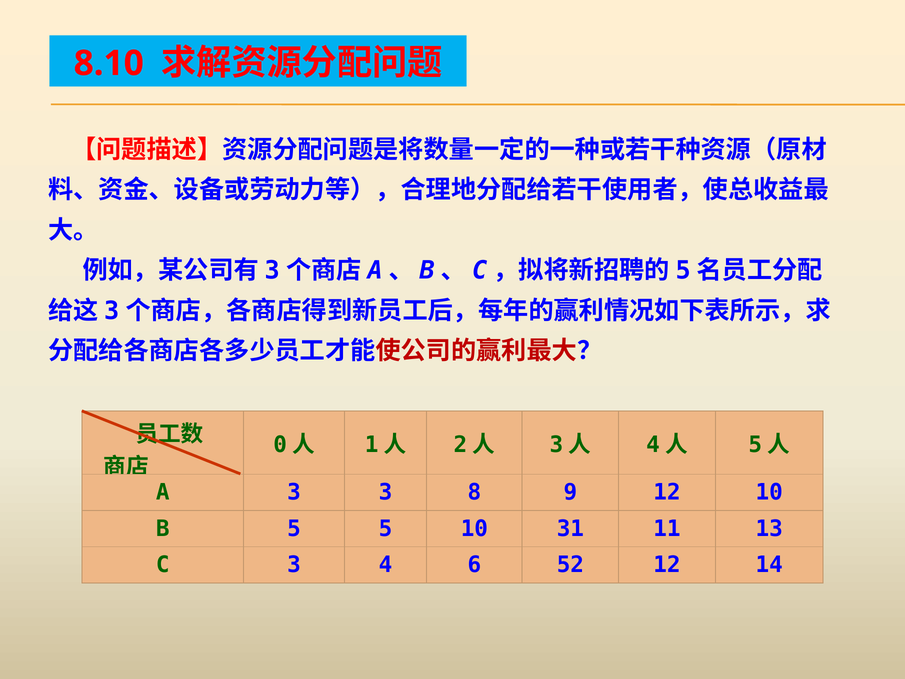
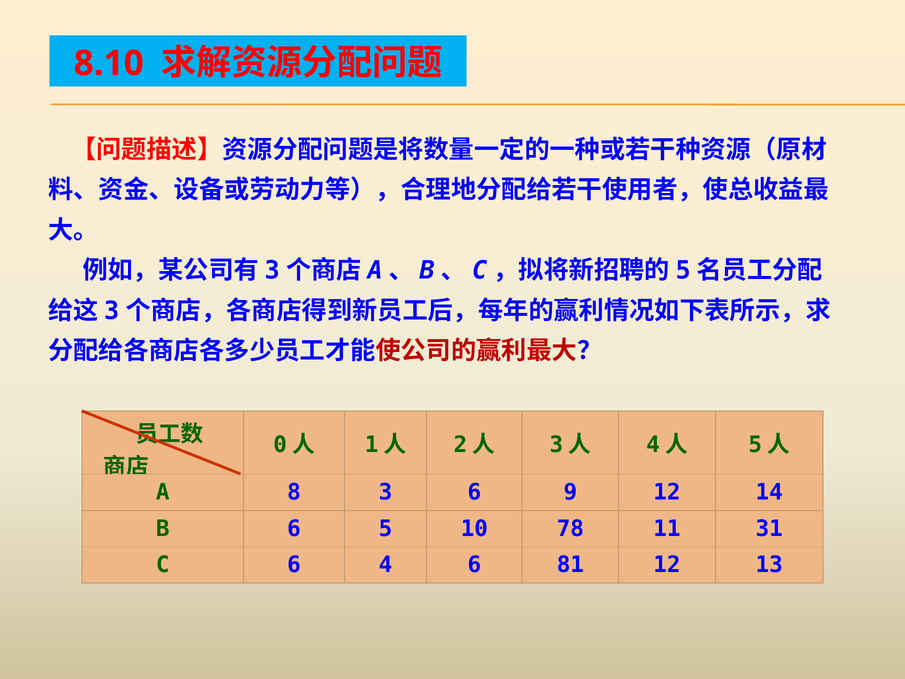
A 3: 3 -> 8 (294, 492)
3 8: 8 -> 6 (474, 492)
12 10: 10 -> 14 (769, 492)
B 5: 5 -> 6 (294, 528)
31: 31 -> 78 (570, 528)
13: 13 -> 31 (769, 528)
C 3: 3 -> 6 (294, 565)
52: 52 -> 81 (570, 565)
14: 14 -> 13 (769, 565)
